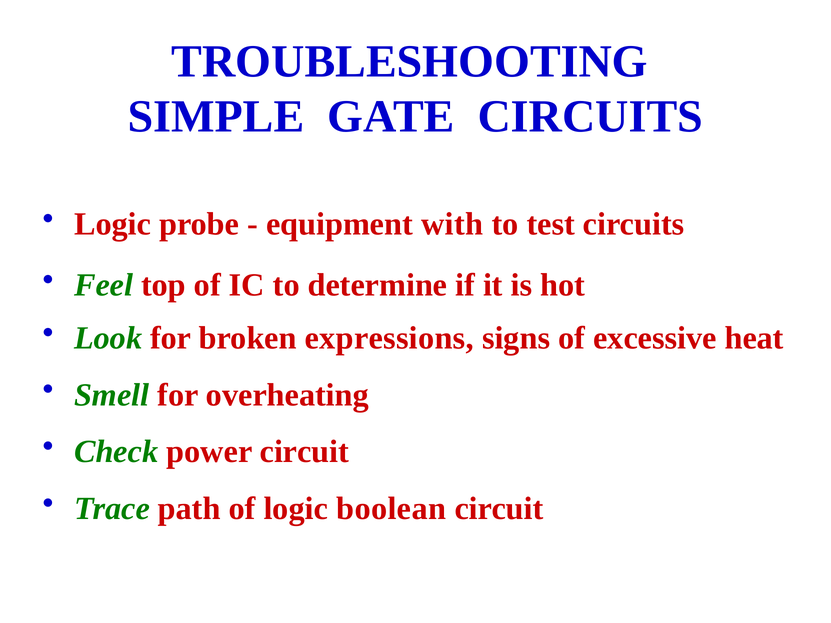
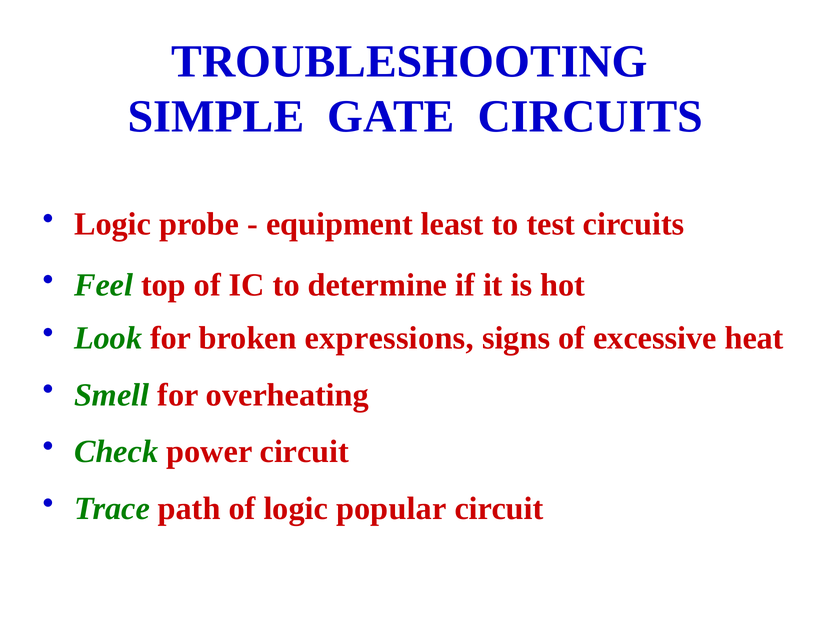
with: with -> least (452, 224)
boolean: boolean -> popular (391, 509)
